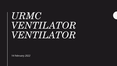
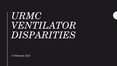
VENTILATOR: VENTILATOR -> DISPARITIES (44, 35)
